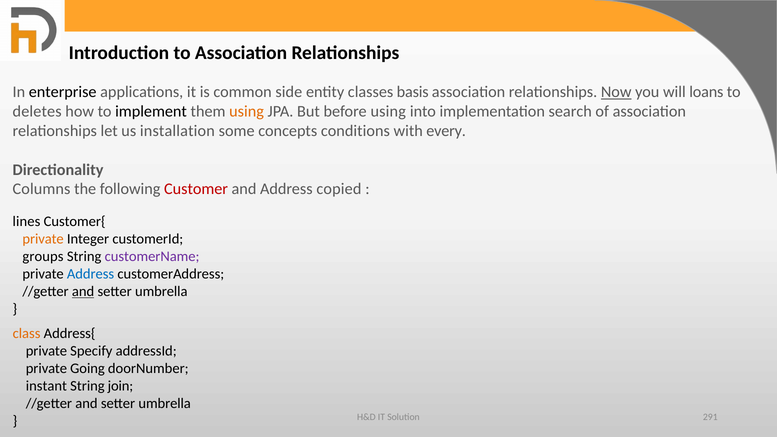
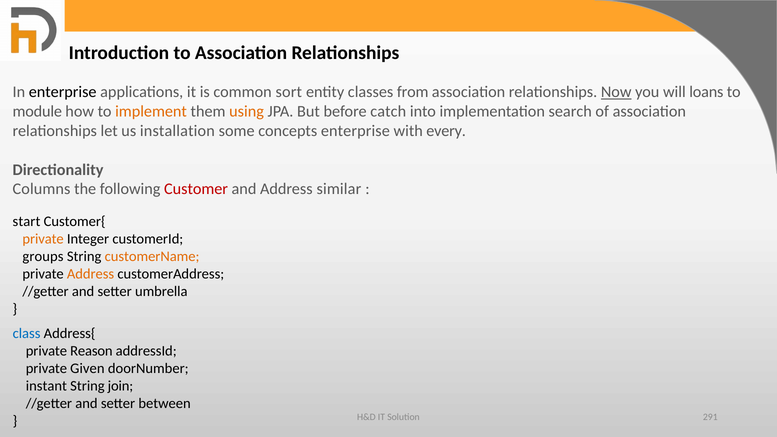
side: side -> sort (289, 92)
basis: basis -> from (413, 92)
deletes: deletes -> module (37, 111)
implement colour: black -> orange (151, 111)
before using: using -> catch (388, 111)
concepts conditions: conditions -> enterprise (355, 131)
copied: copied -> similar (339, 189)
lines: lines -> start (26, 222)
customerName colour: purple -> orange (152, 257)
Address colour: blue -> orange (91, 274)
and underline: present -> none (83, 292)
class colour: orange -> blue (27, 333)
Specify: Specify -> Reason (91, 351)
Going: Going -> Given (87, 368)
umbrella: umbrella -> between (165, 403)
